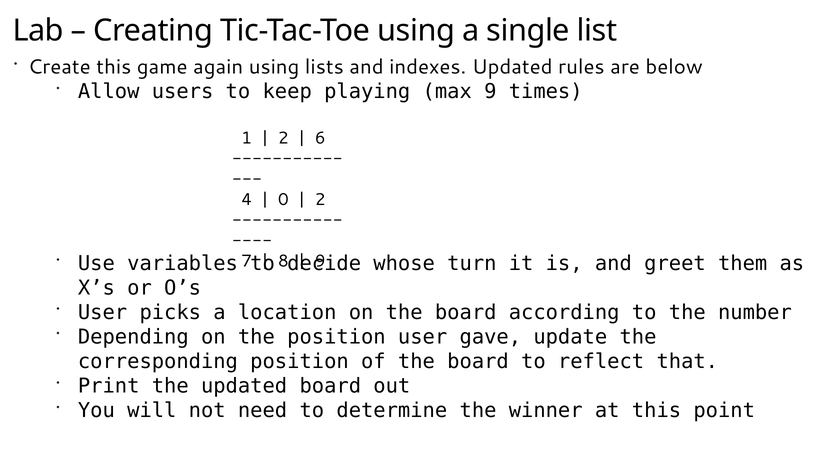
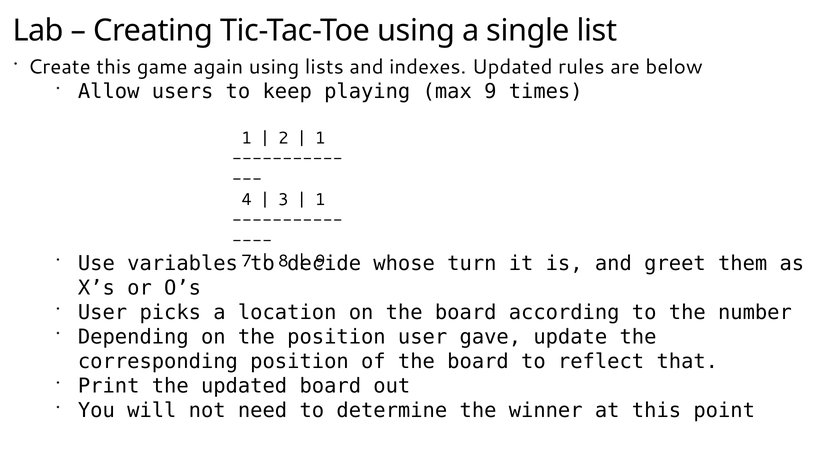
6: 6 -> 1 (320, 138)
0: 0 -> 3 (283, 200)
2: 2 -> 1 (320, 200)
